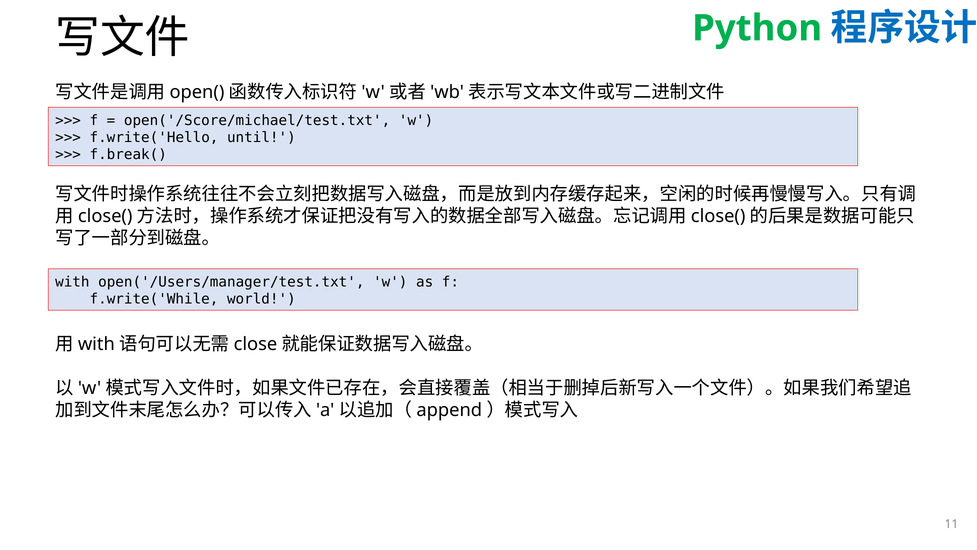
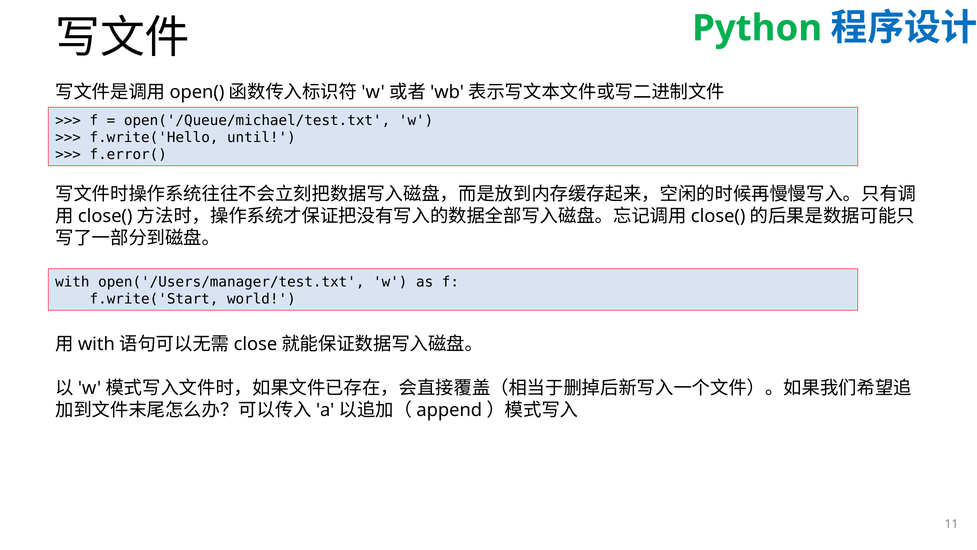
open('/Score/michael/test.txt: open('/Score/michael/test.txt -> open('/Queue/michael/test.txt (257, 120)
f.break(: f.break( -> f.error( (128, 155)
f.write('While: f.write('While -> f.write('Start (154, 299)
